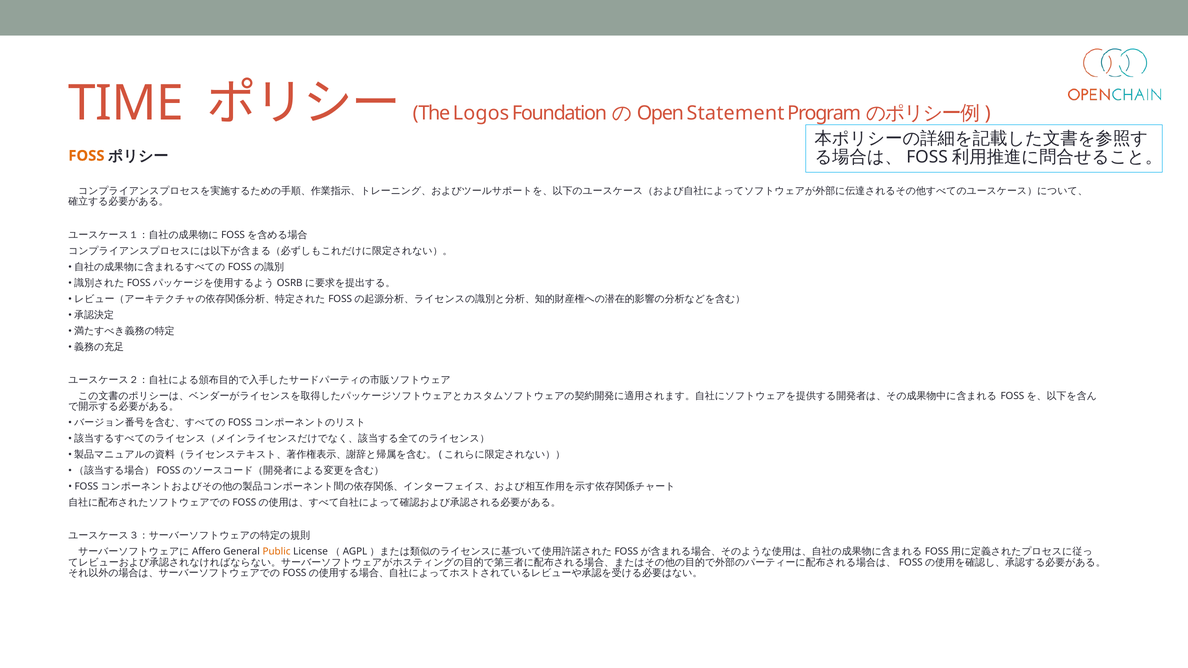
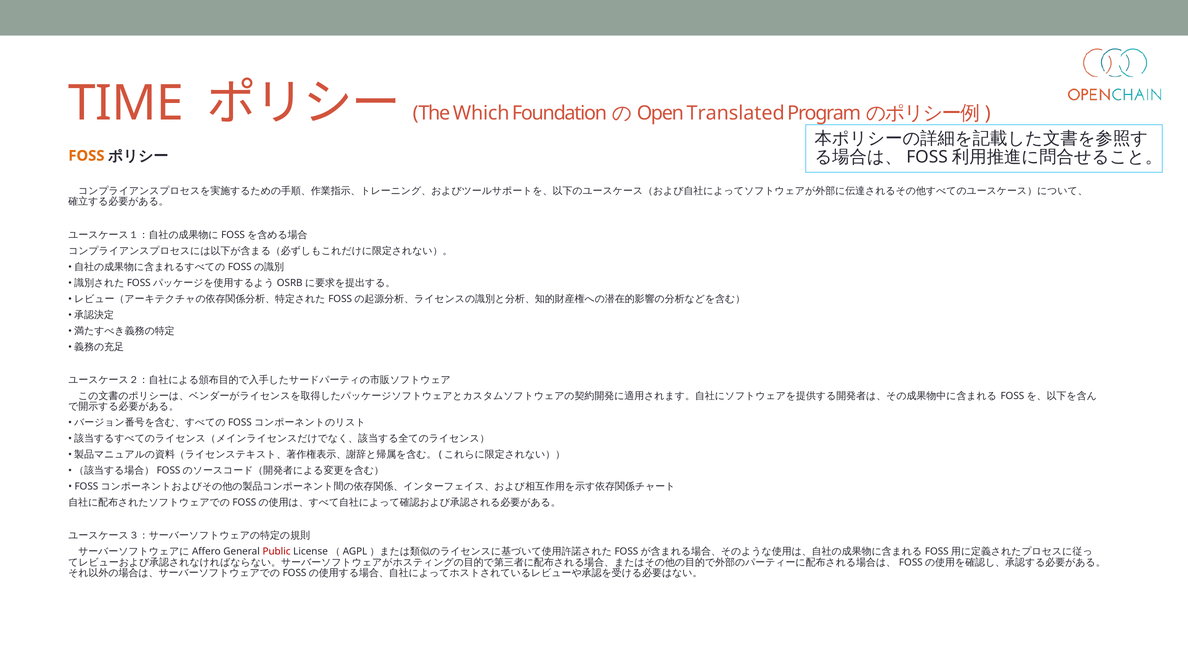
Logos: Logos -> Which (481, 113)
Statement: Statement -> Translated (736, 113)
Public colour: orange -> red (277, 552)
